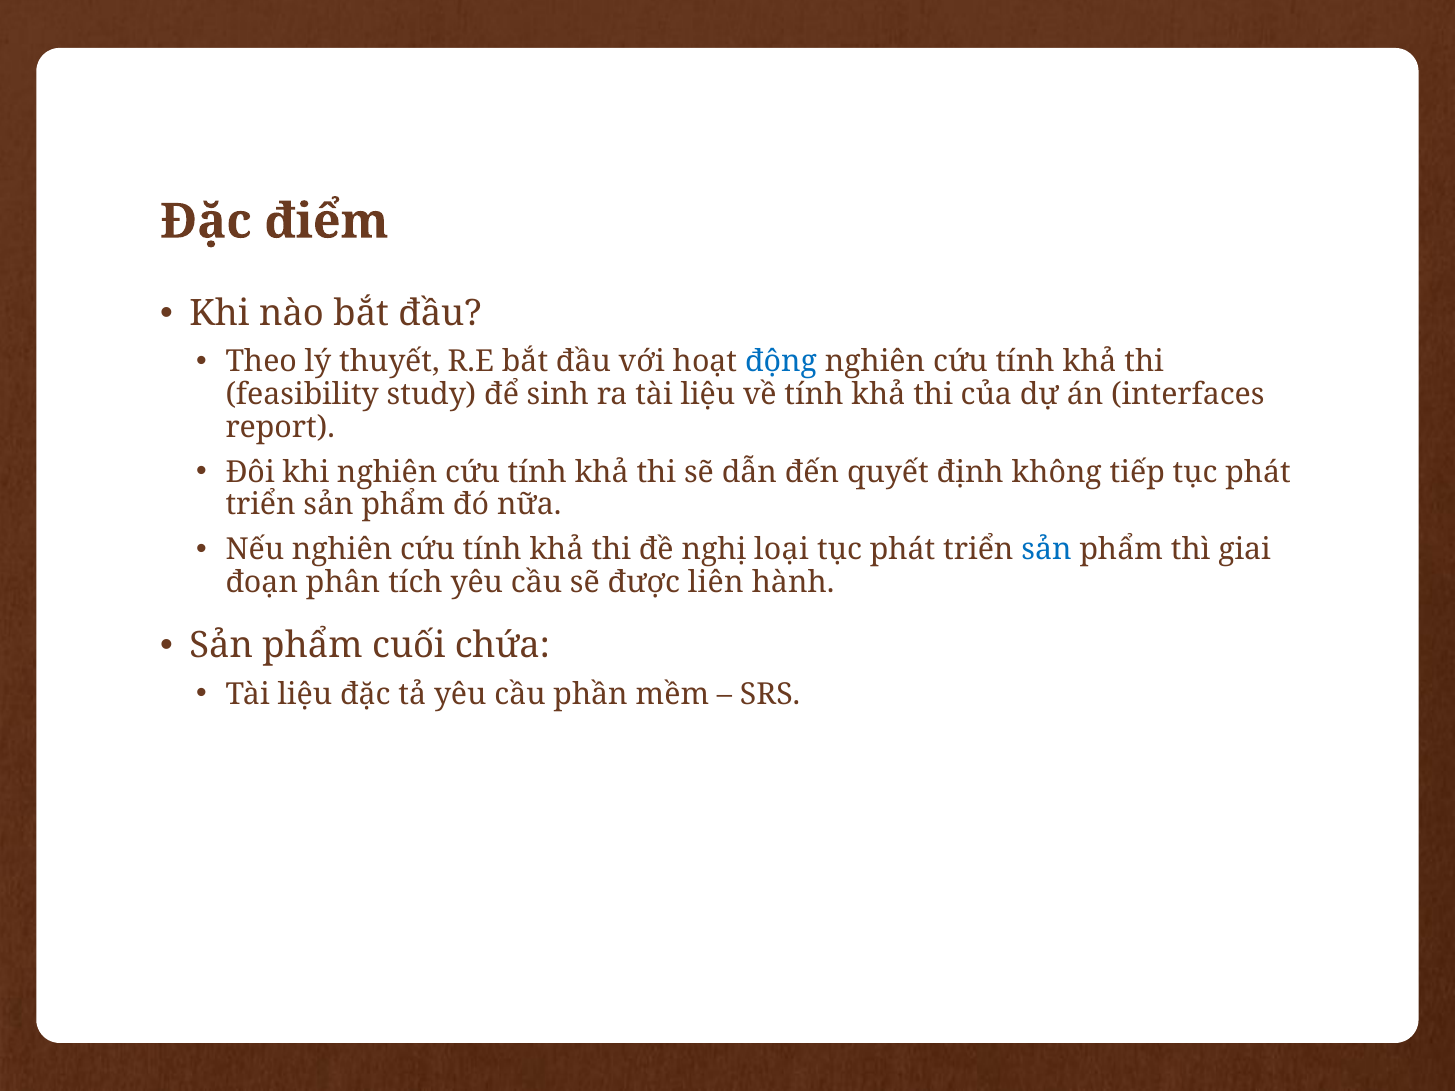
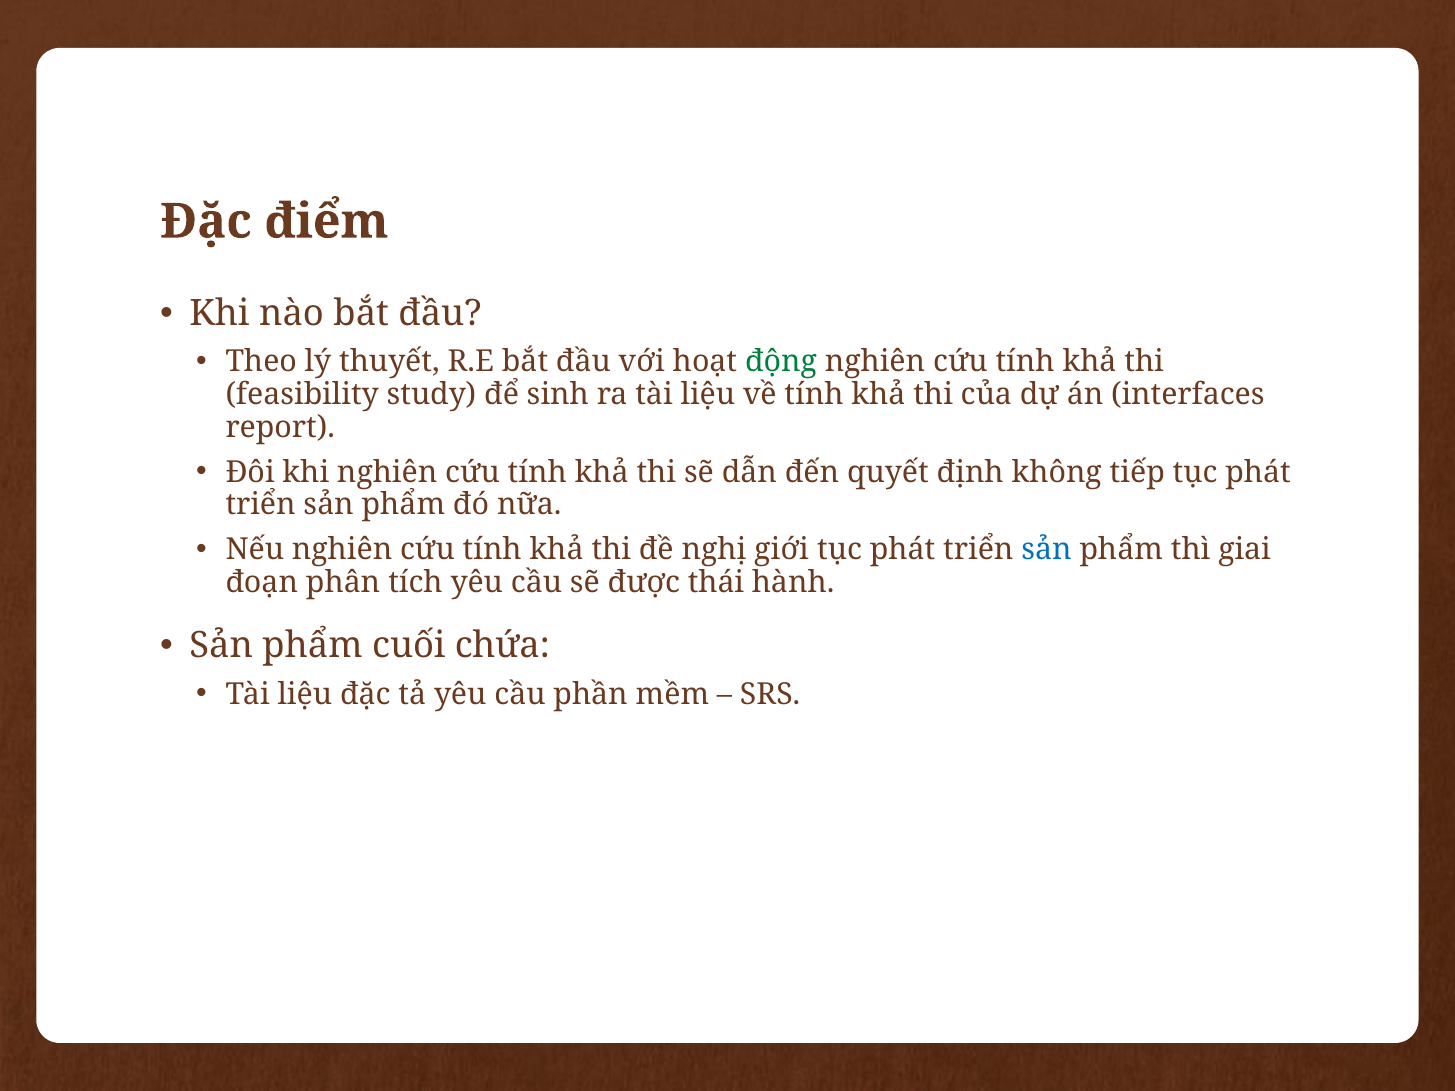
động colour: blue -> green (781, 362)
loại: loại -> giới (781, 550)
liên: liên -> thái (716, 583)
